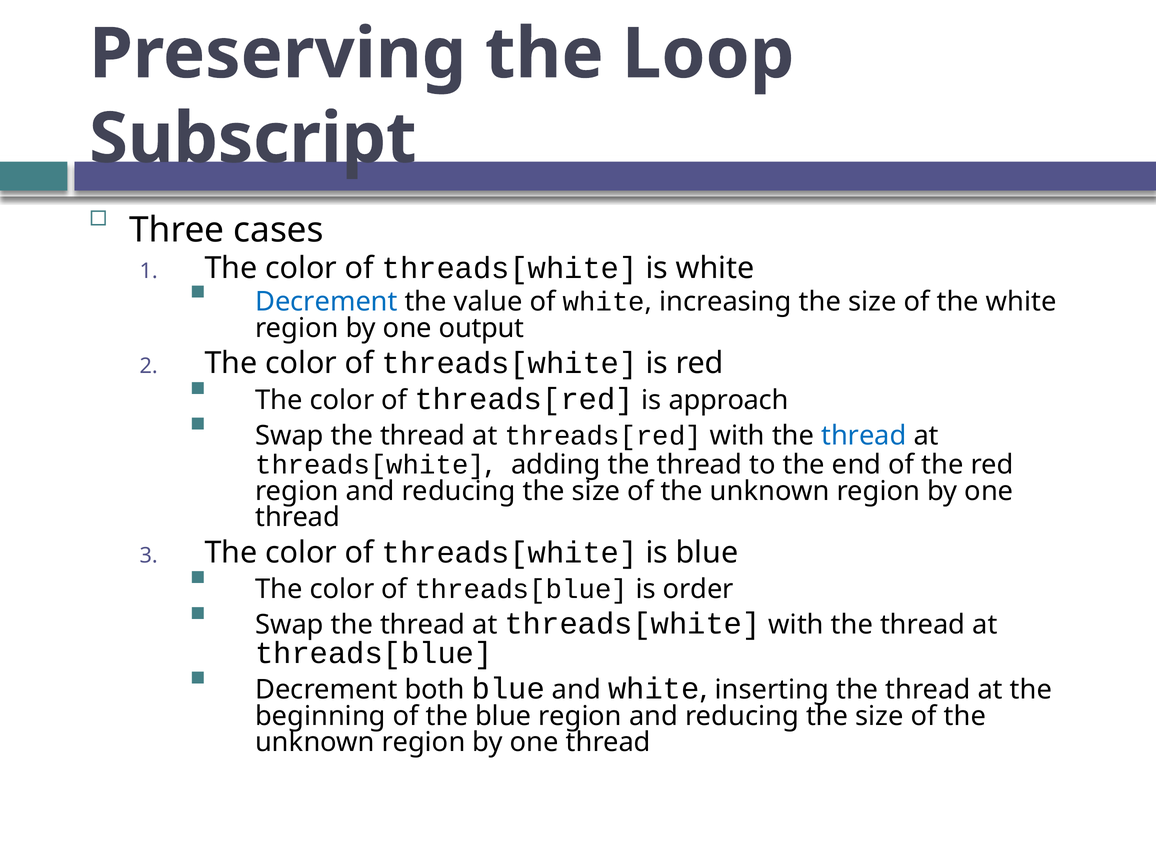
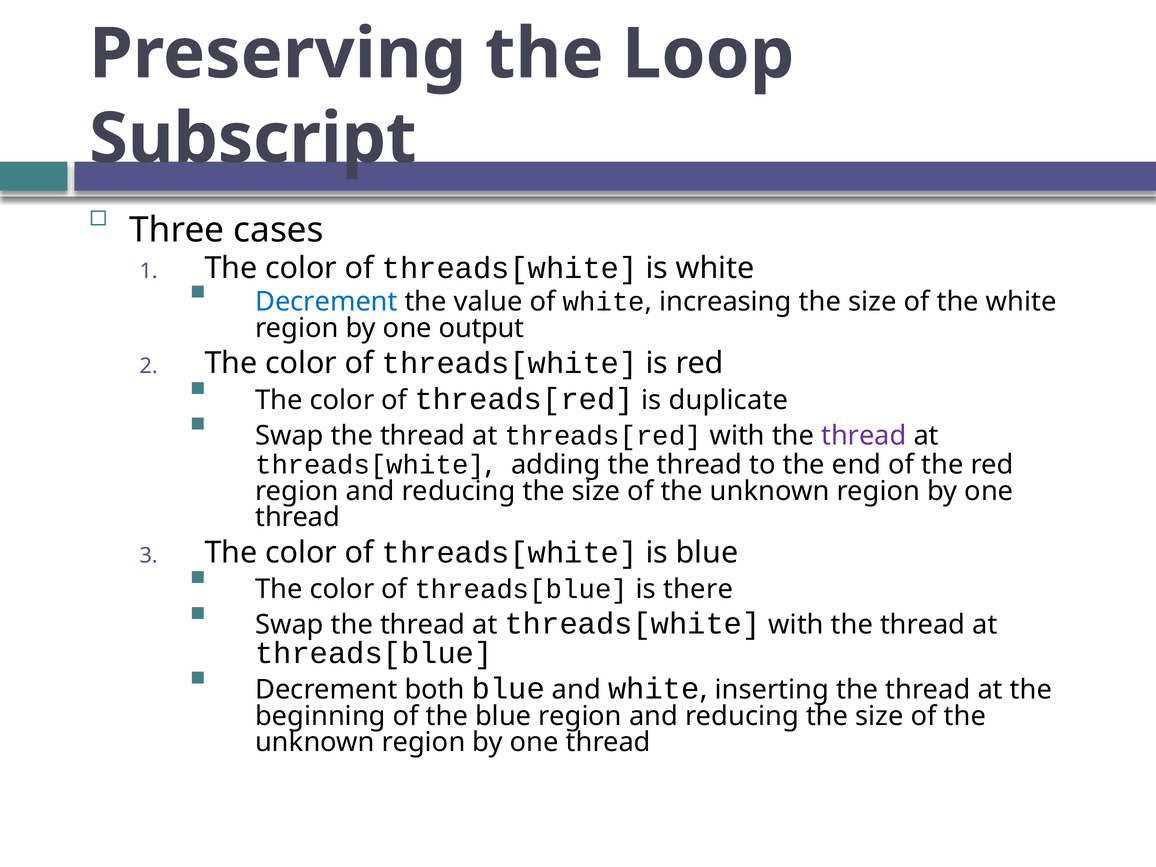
approach: approach -> duplicate (728, 400)
thread colour: blue -> purple (864, 436)
order: order -> there (698, 589)
